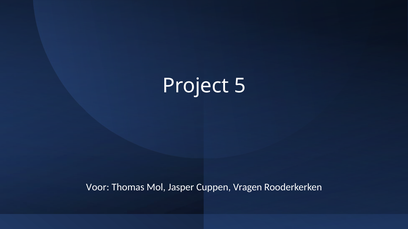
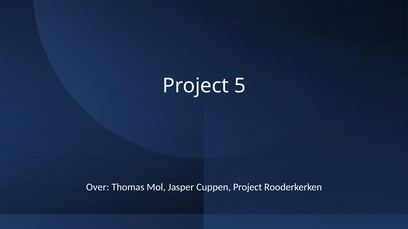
Voor: Voor -> Over (98, 187)
Cuppen Vragen: Vragen -> Project (248, 187)
